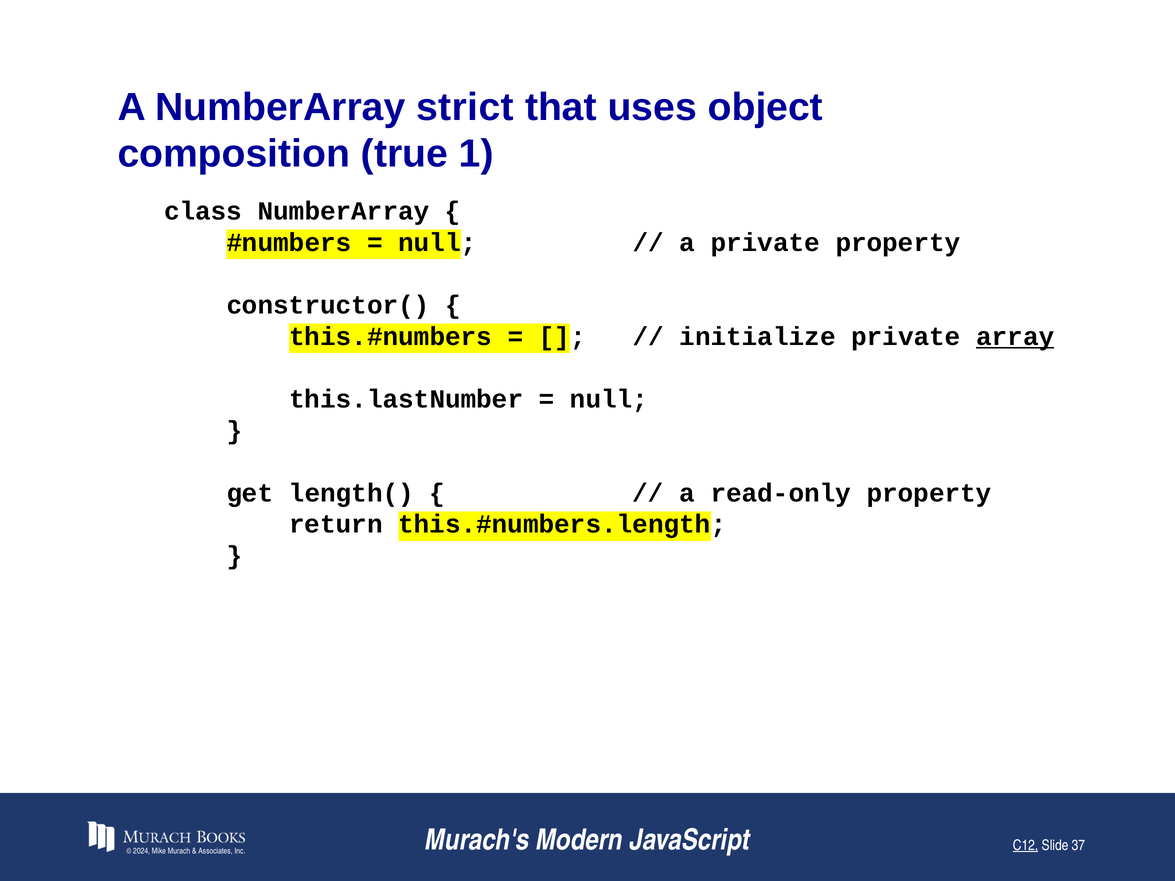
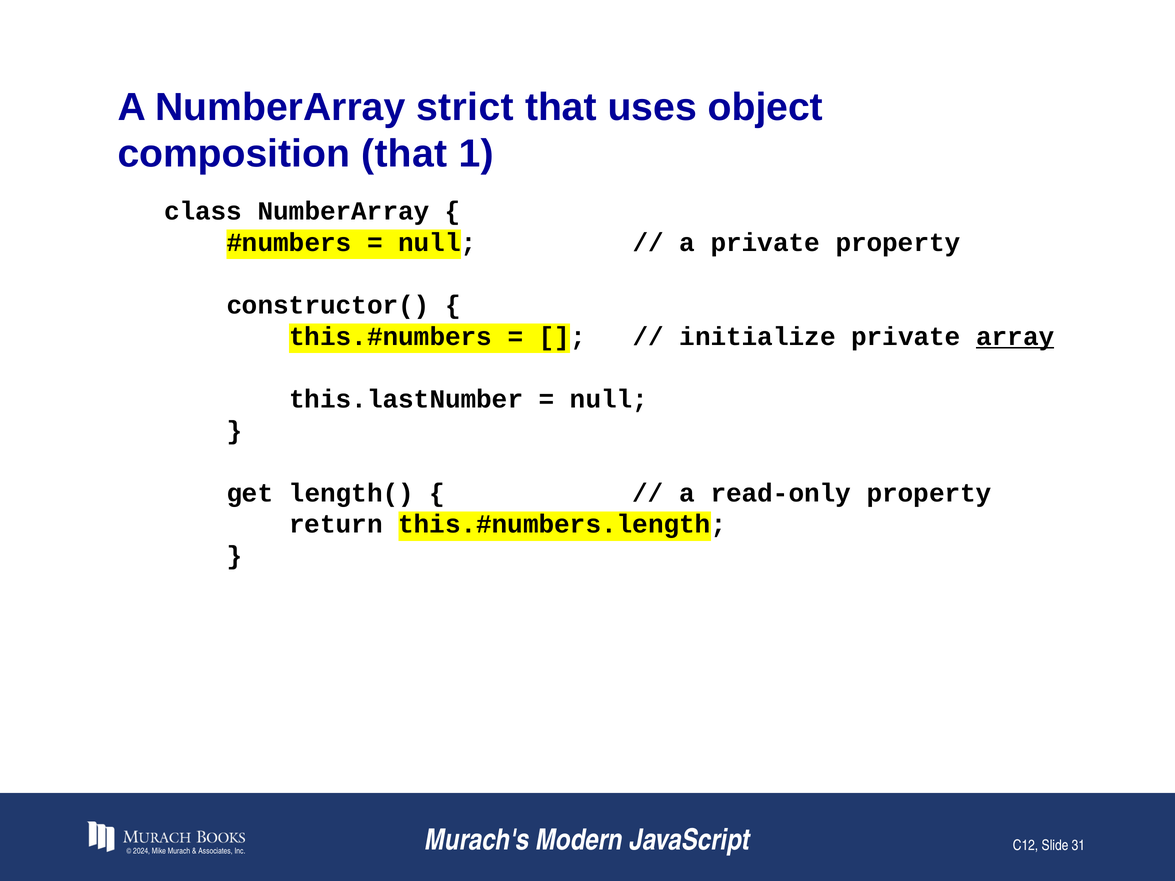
composition true: true -> that (404, 154)
C12 underline: present -> none (1026, 845)
37: 37 -> 31 (1078, 845)
